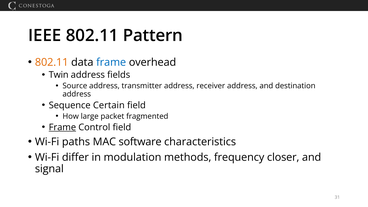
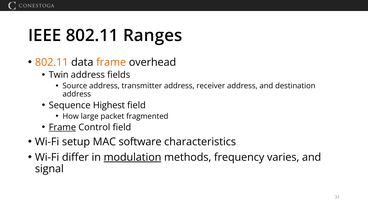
Pattern: Pattern -> Ranges (153, 36)
frame colour: blue -> orange (111, 62)
Certain: Certain -> Highest (109, 105)
paths: paths -> setup (76, 142)
modulation underline: none -> present (132, 157)
closer: closer -> varies (283, 157)
